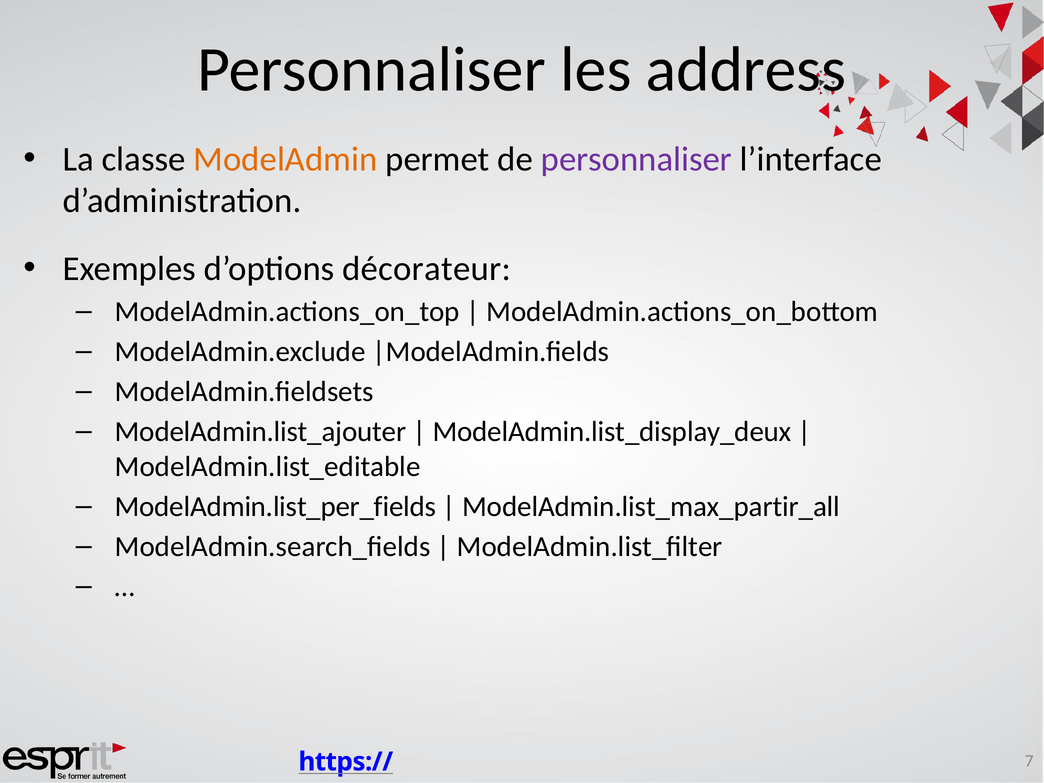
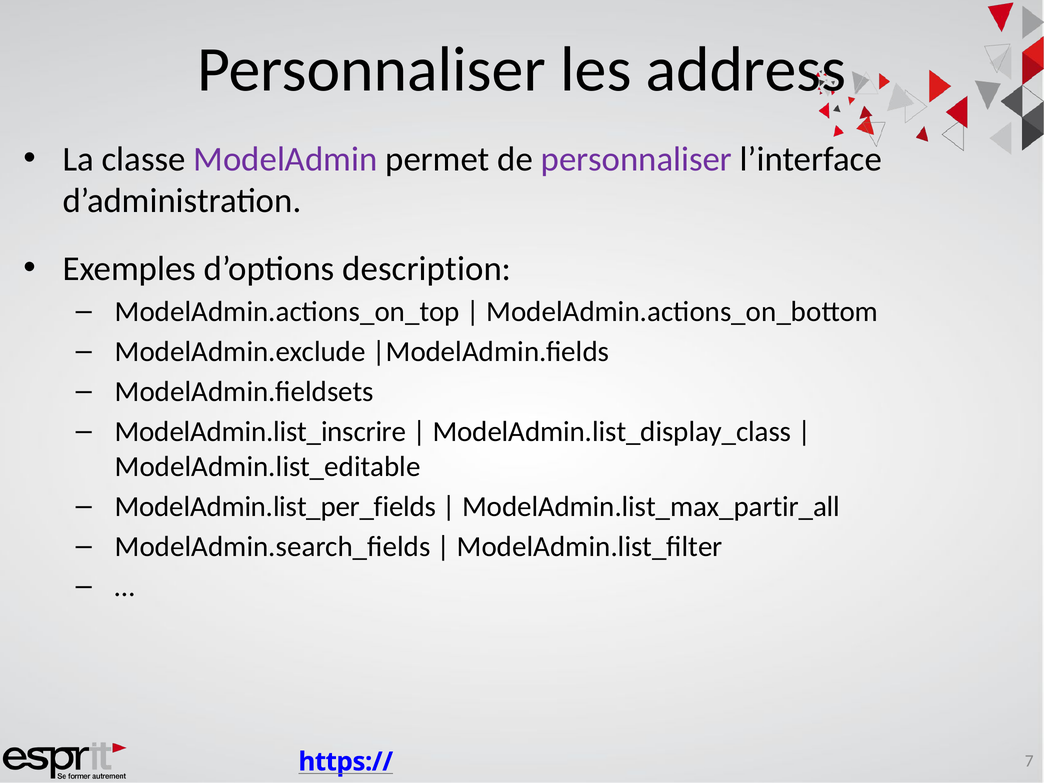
ModelAdmin colour: orange -> purple (285, 159)
décorateur: décorateur -> description (427, 269)
ModelAdmin.list_ajouter: ModelAdmin.list_ajouter -> ModelAdmin.list_inscrire (261, 432)
ModelAdmin.list_display_deux: ModelAdmin.list_display_deux -> ModelAdmin.list_display_class (612, 432)
